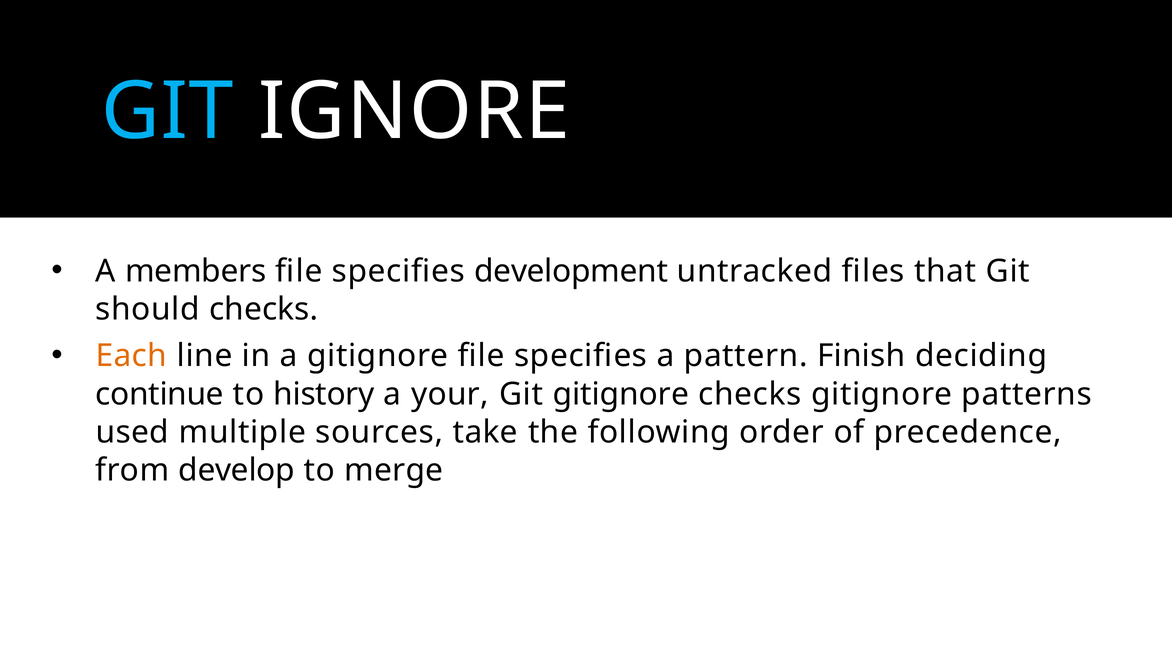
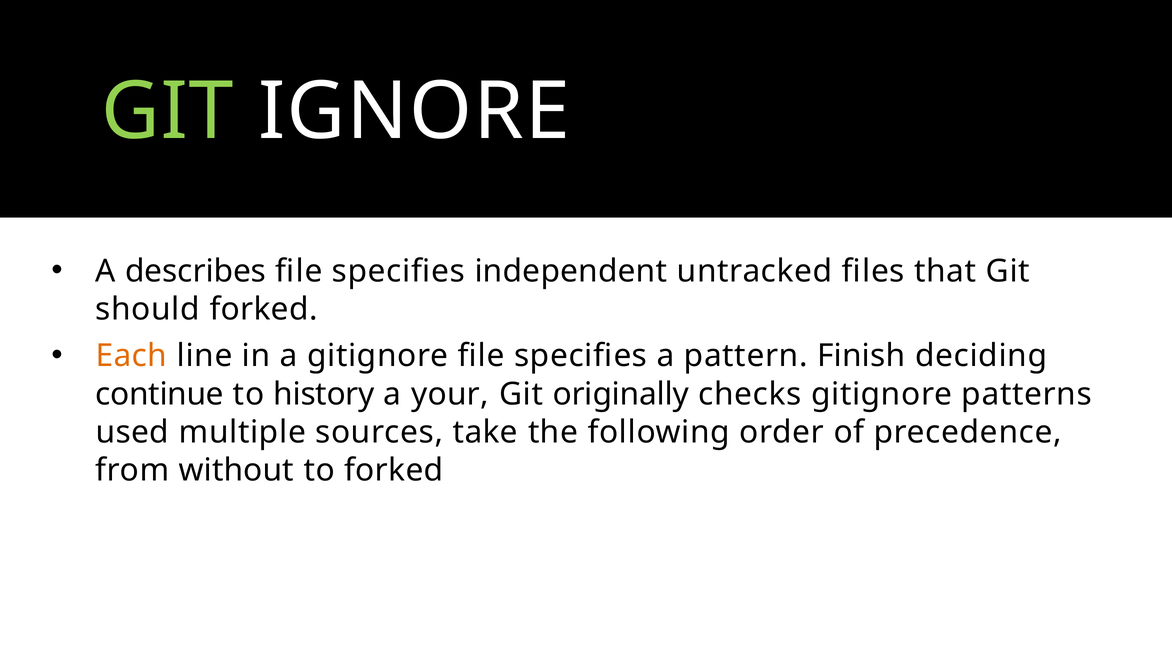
GIT colour: light blue -> light green (167, 112)
members: members -> describes (196, 271)
development: development -> independent (571, 271)
should checks: checks -> forked (264, 309)
Git gitignore: gitignore -> originally (621, 394)
develop: develop -> without (236, 471)
to merge: merge -> forked (394, 471)
